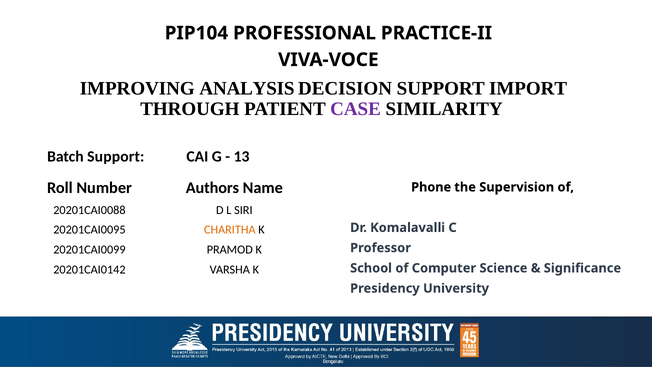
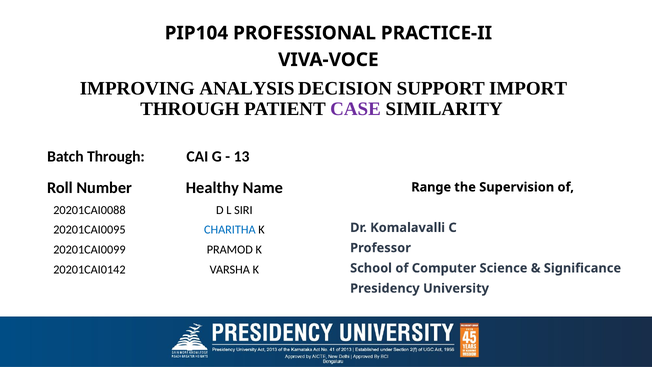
Batch Support: Support -> Through (116, 156)
Authors: Authors -> Healthy (212, 188)
Phone: Phone -> Range (431, 187)
CHARITHA colour: orange -> blue (230, 230)
